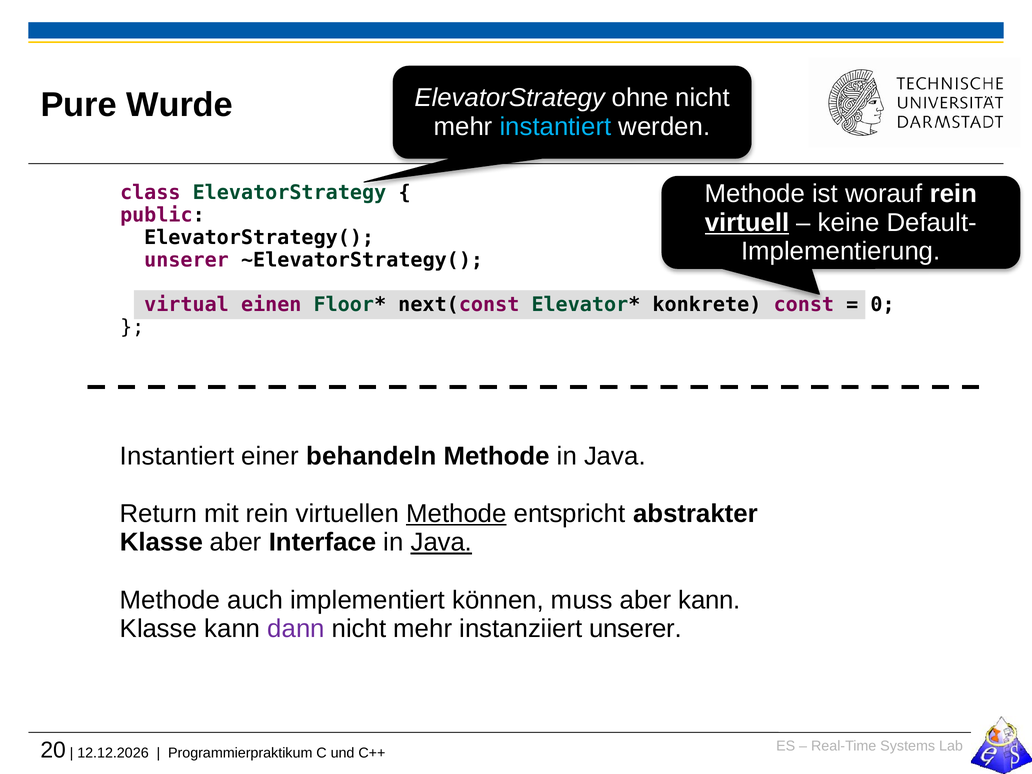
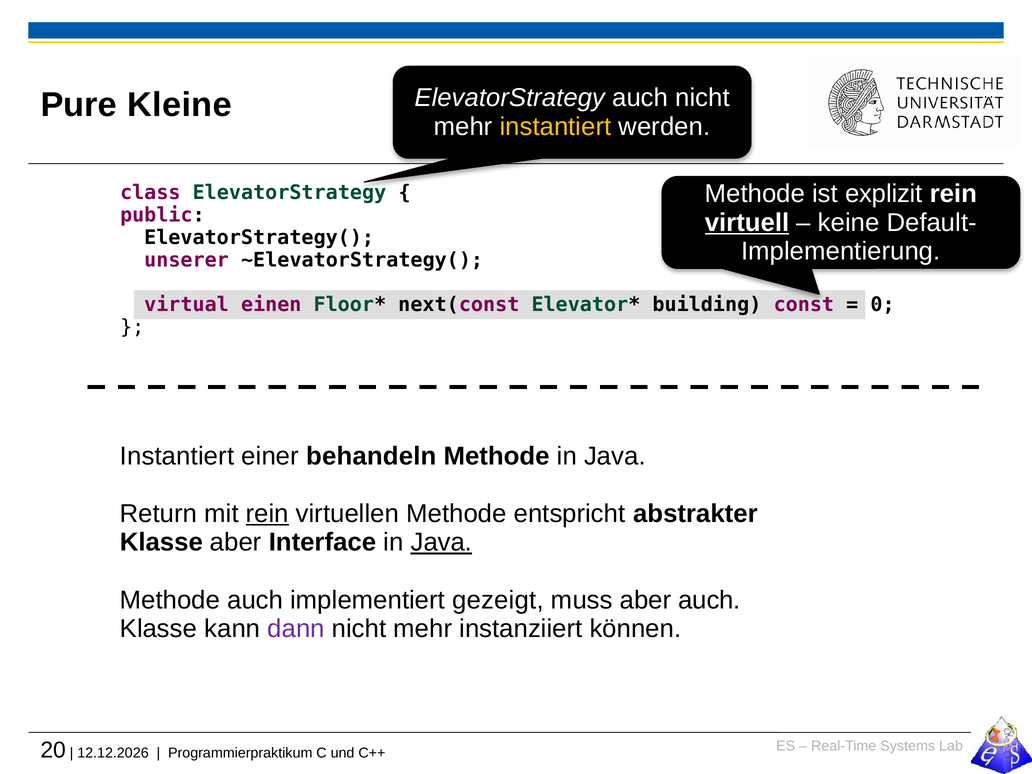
ElevatorStrategy ohne: ohne -> auch (640, 98)
Wurde: Wurde -> Kleine (179, 105)
instantiert colour: light blue -> yellow (555, 127)
worauf: worauf -> explizit (884, 194)
konkrete: konkrete -> building (707, 305)
rein underline: none -> present (267, 514)
Methode underline: present -> none (456, 514)
können: können -> gezeigt (498, 600)
aber kann: kann -> auch (709, 600)
instanziiert unserer: unserer -> können (635, 629)
